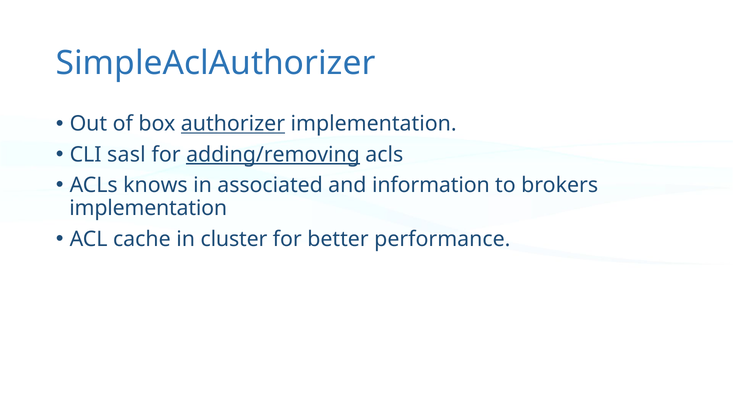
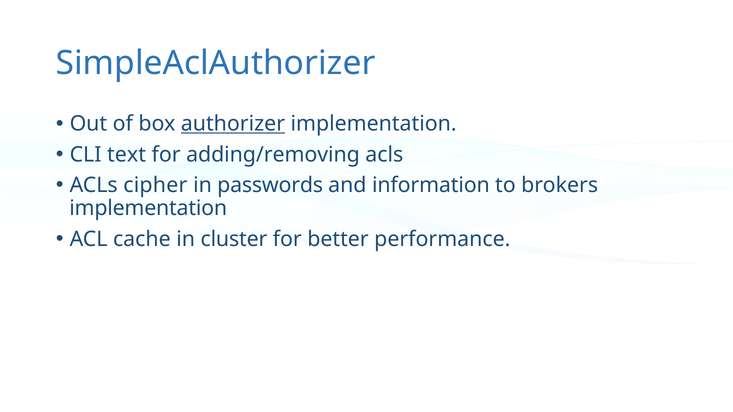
sasl: sasl -> text (126, 155)
adding/removing underline: present -> none (273, 155)
knows: knows -> cipher (155, 185)
associated: associated -> passwords (270, 185)
